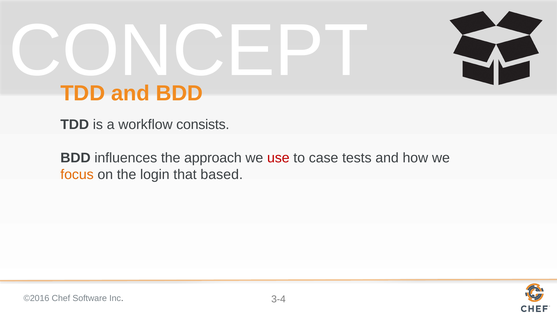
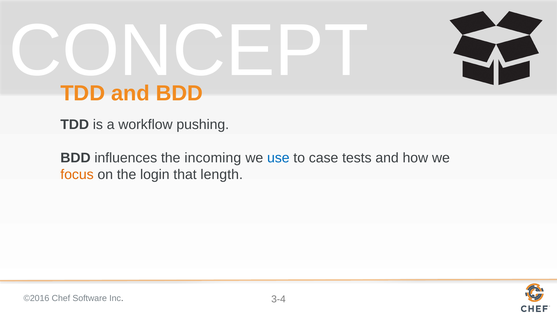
consists: consists -> pushing (203, 125)
approach: approach -> incoming (213, 158)
use colour: red -> blue (278, 158)
based: based -> length (222, 175)
